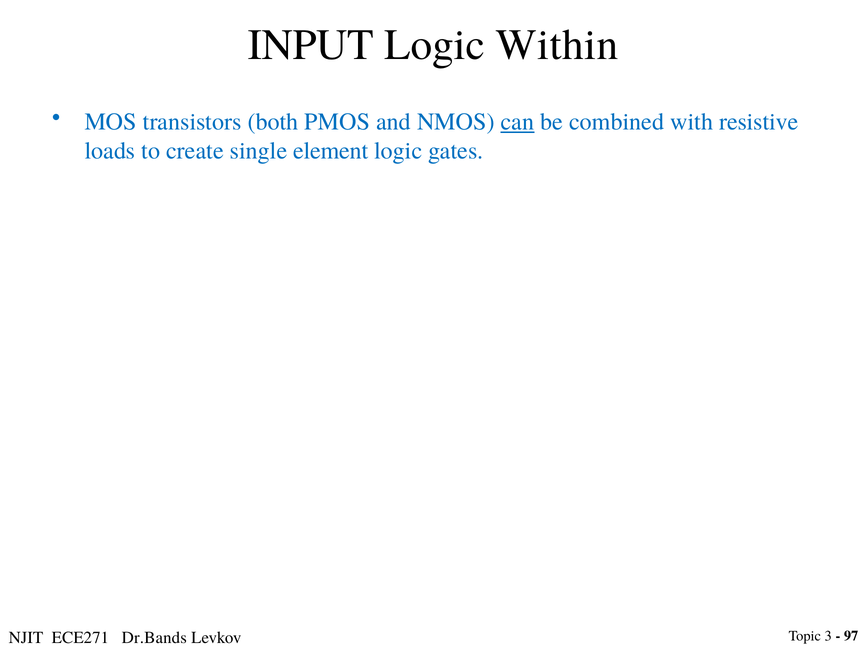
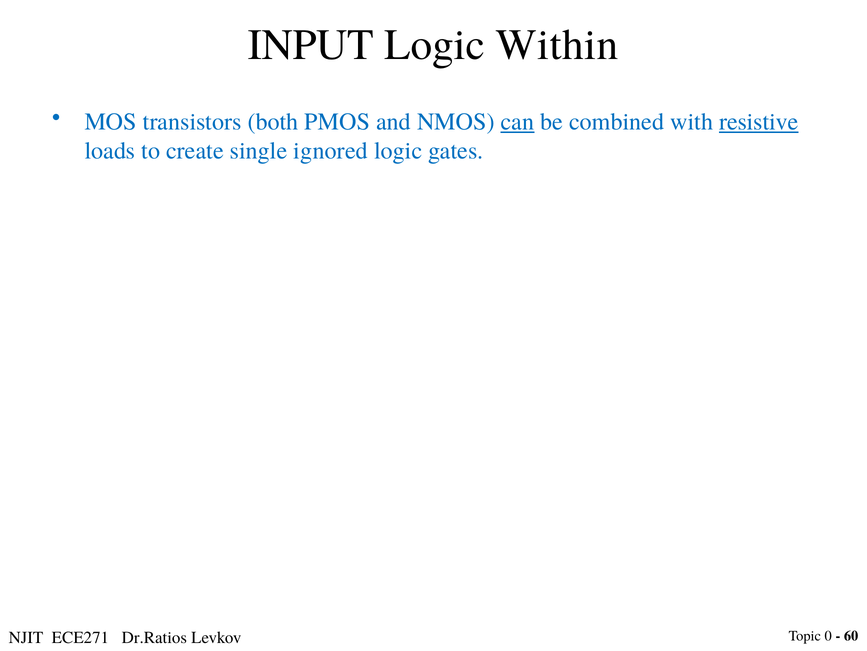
resistive underline: none -> present (759, 122)
element: element -> ignored (331, 151)
3: 3 -> 0 (828, 635)
97: 97 -> 60 (851, 635)
Dr.Bands: Dr.Bands -> Dr.Ratios (154, 637)
